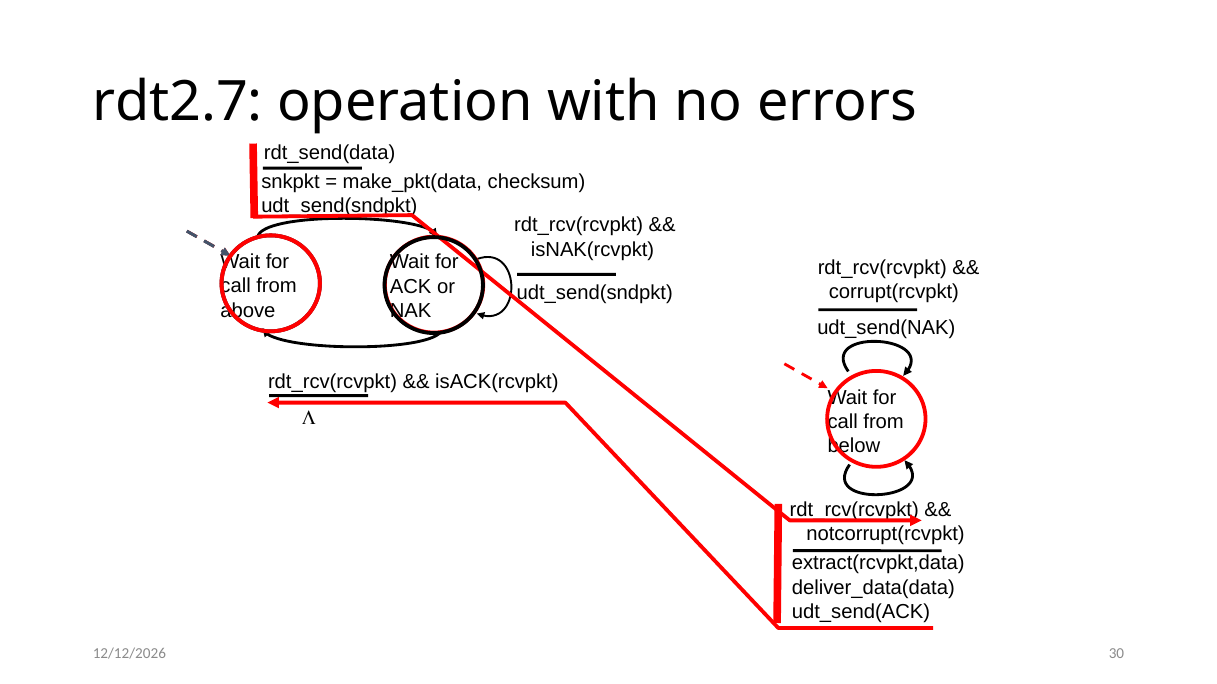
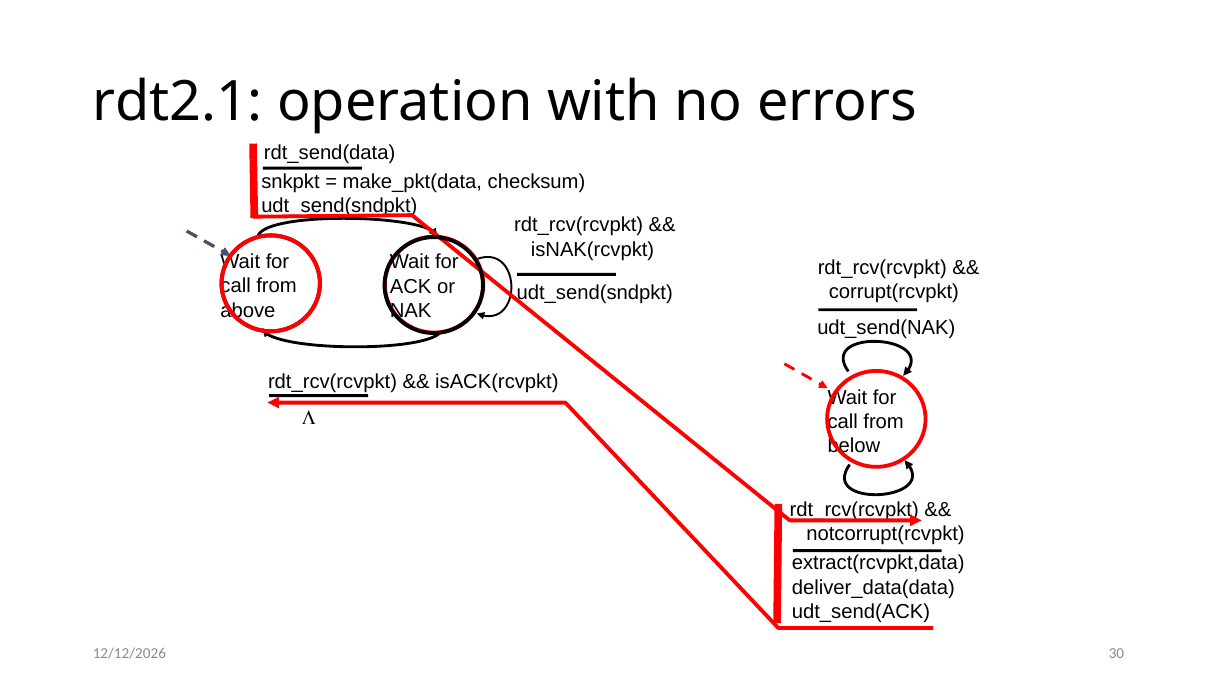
rdt2.7: rdt2.7 -> rdt2.1 (178, 102)
